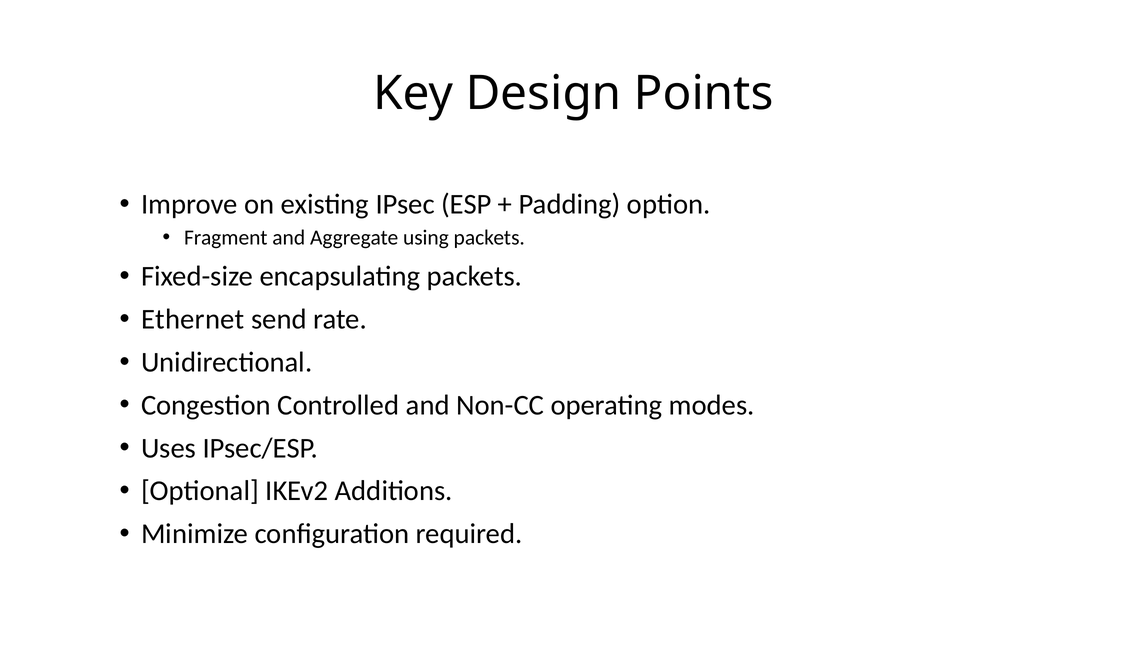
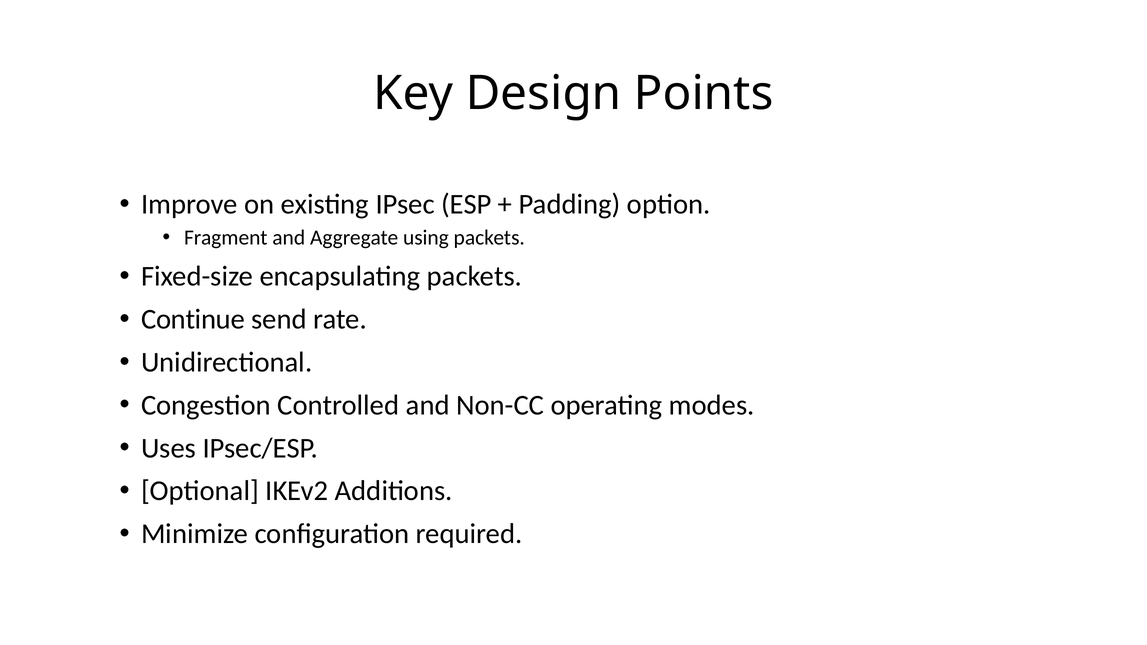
Ethernet: Ethernet -> Continue (193, 319)
